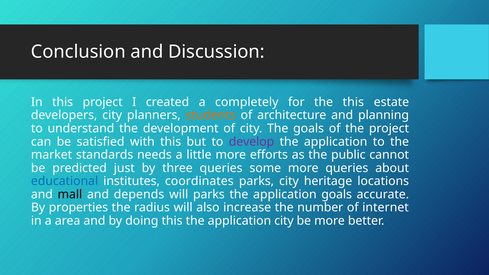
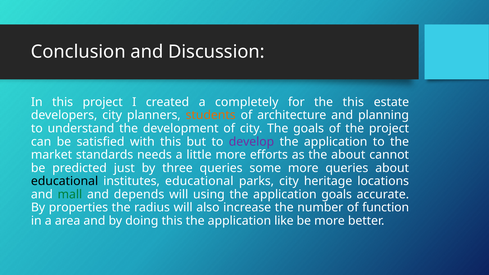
the public: public -> about (348, 155)
educational colour: blue -> black (65, 181)
institutes coordinates: coordinates -> educational (199, 181)
mall colour: black -> green (70, 194)
will parks: parks -> using (209, 194)
internet: internet -> function (386, 208)
application city: city -> like (284, 221)
